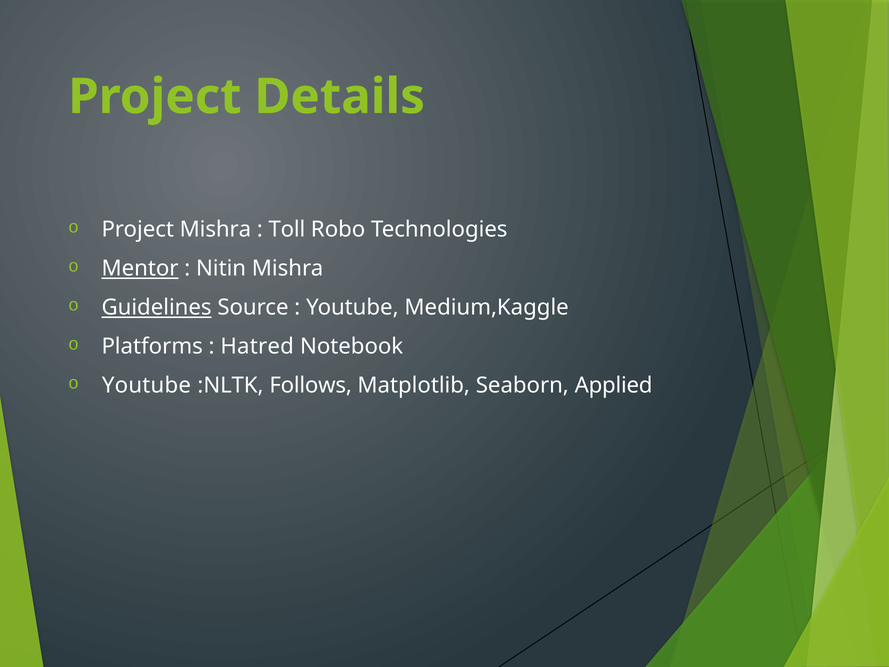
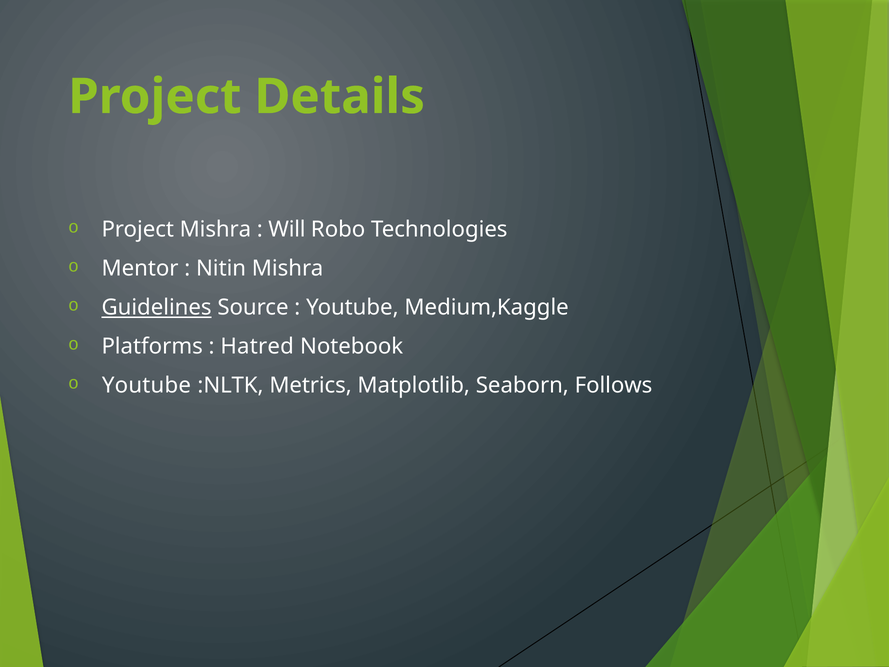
Toll: Toll -> Will (287, 229)
Mentor underline: present -> none (140, 268)
Follows: Follows -> Metrics (311, 386)
Applied: Applied -> Follows (614, 386)
